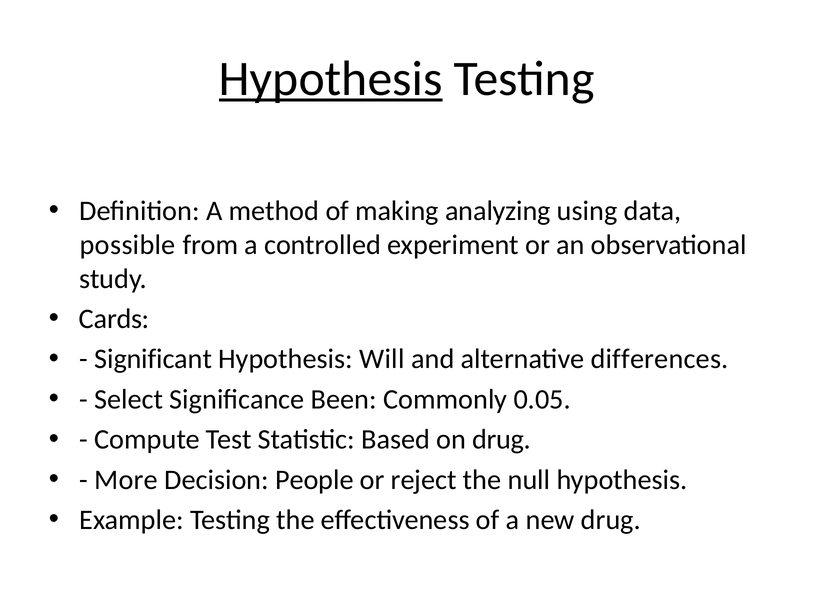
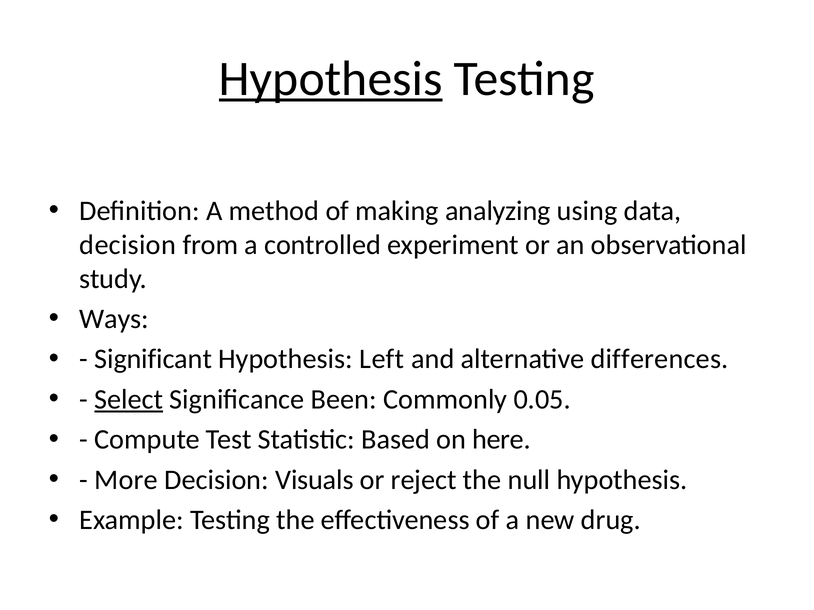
possible: possible -> decision (128, 245)
Cards: Cards -> Ways (114, 319)
Will: Will -> Left (382, 359)
Select underline: none -> present (129, 400)
on drug: drug -> here (501, 440)
People: People -> Visuals (314, 480)
